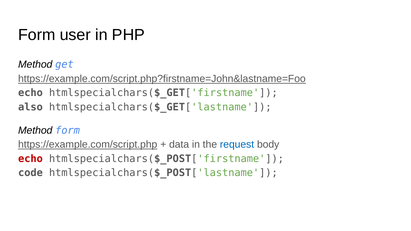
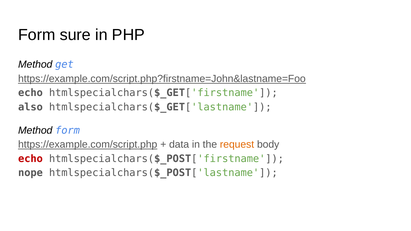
user: user -> sure (75, 35)
request colour: blue -> orange (237, 145)
code: code -> nope (30, 173)
